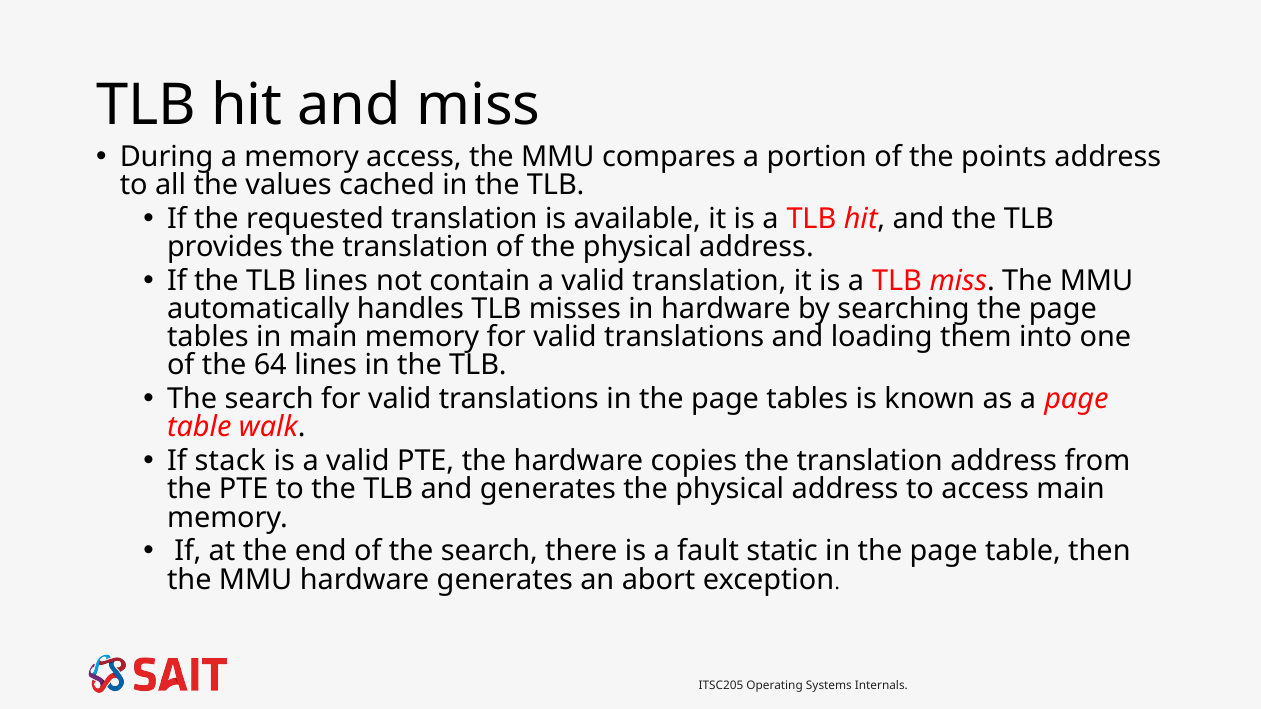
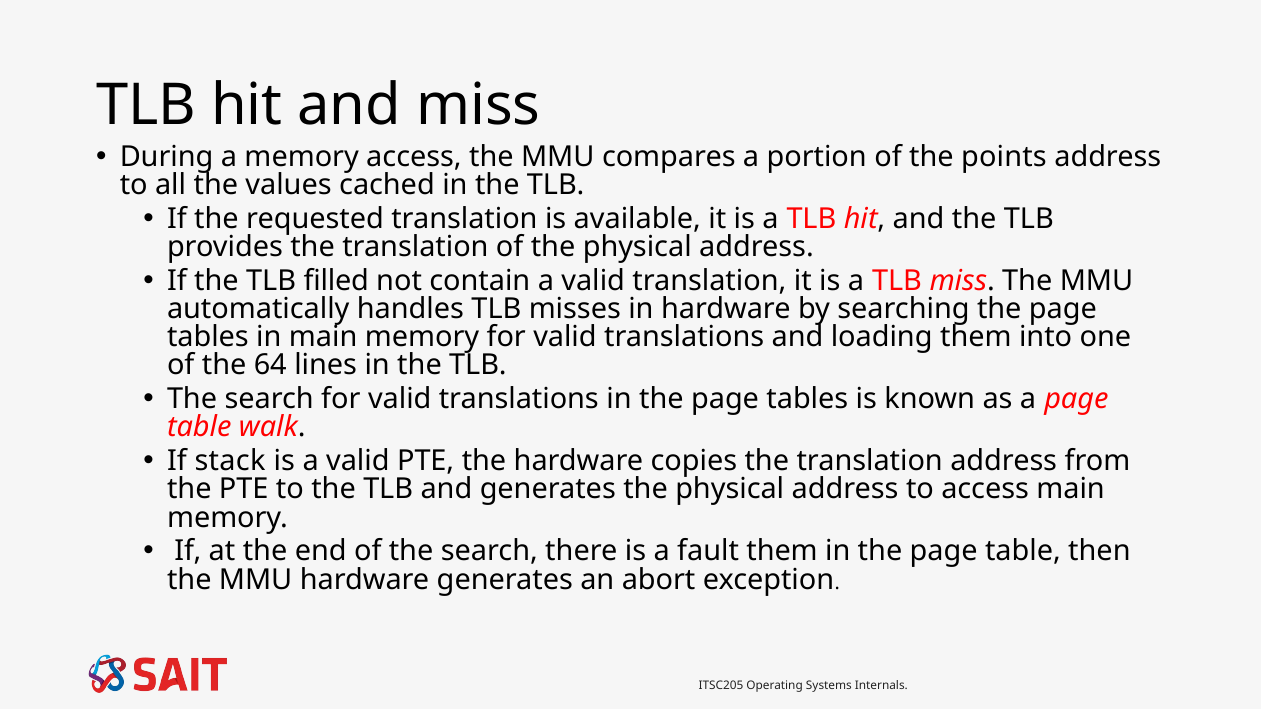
TLB lines: lines -> filled (336, 281)
fault static: static -> them (782, 552)
